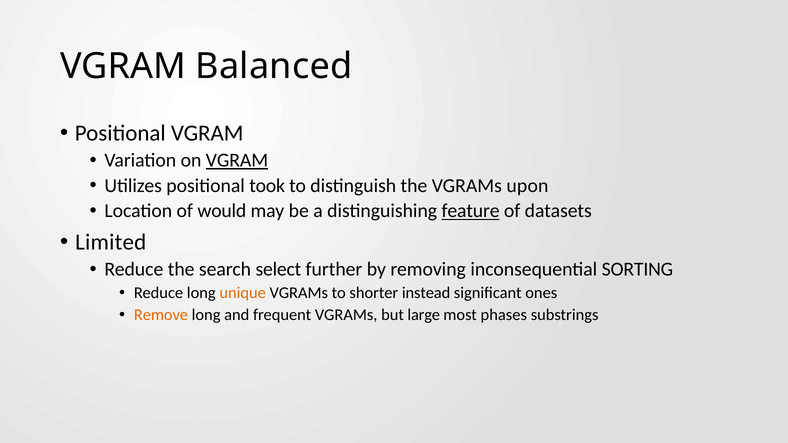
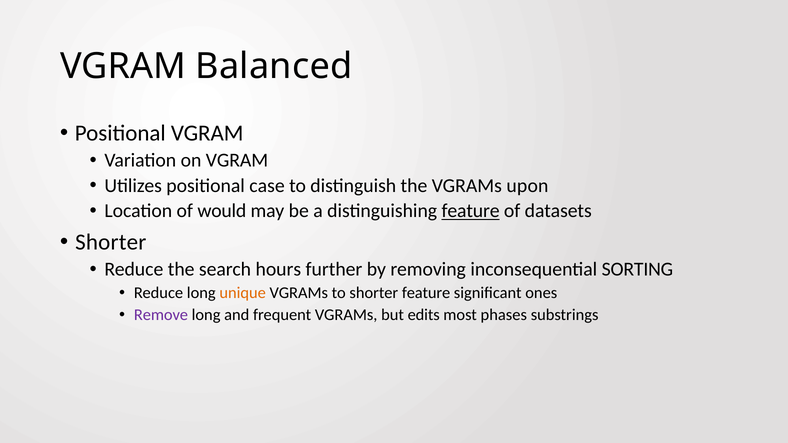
VGRAM underline: present -> none (237, 160)
took: took -> case (267, 186)
Limited: Limited -> Shorter (111, 242)
select: select -> hours (278, 270)
shorter instead: instead -> feature (426, 293)
Remove colour: orange -> purple (161, 315)
large: large -> edits (424, 315)
